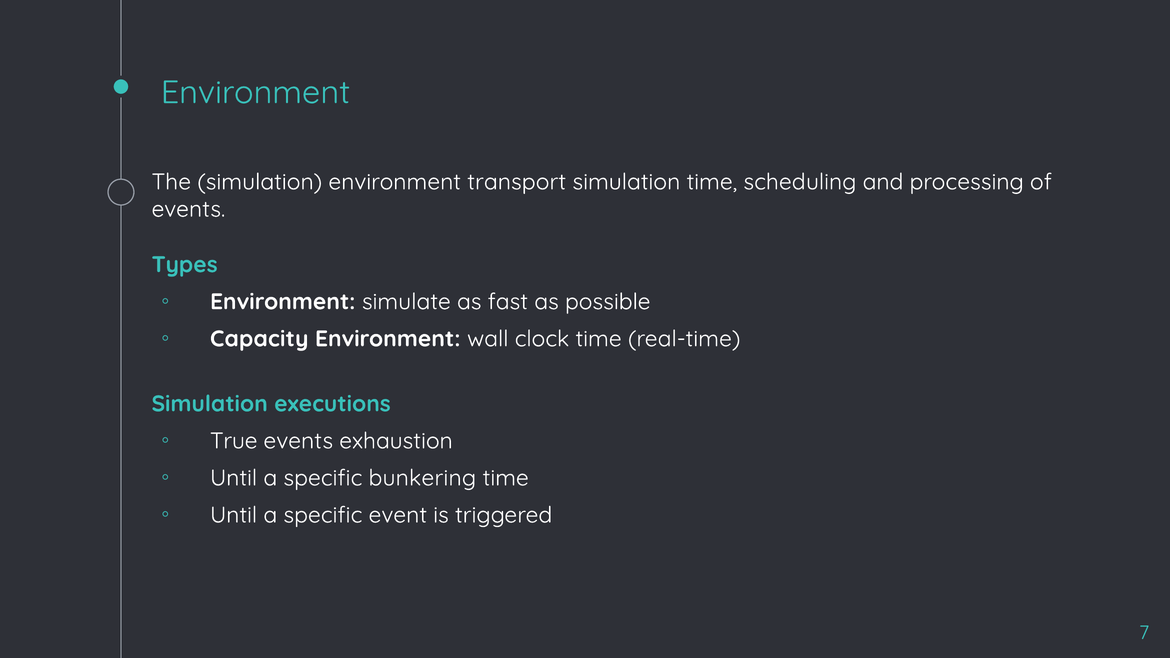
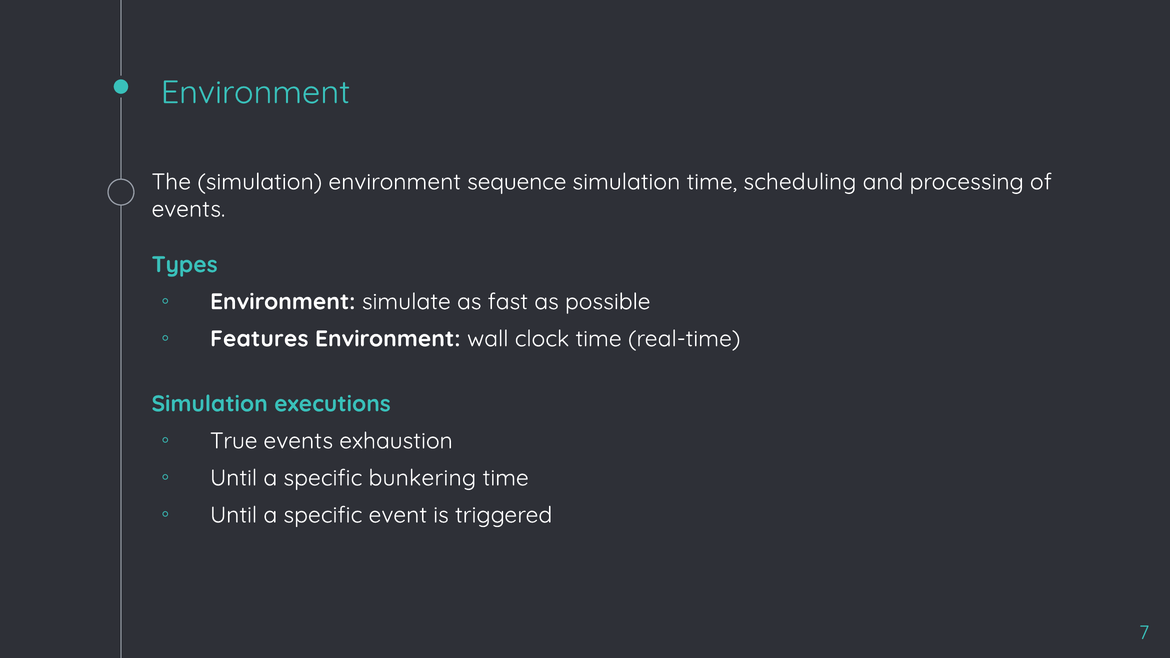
transport: transport -> sequence (517, 182)
Capacity: Capacity -> Features (259, 339)
